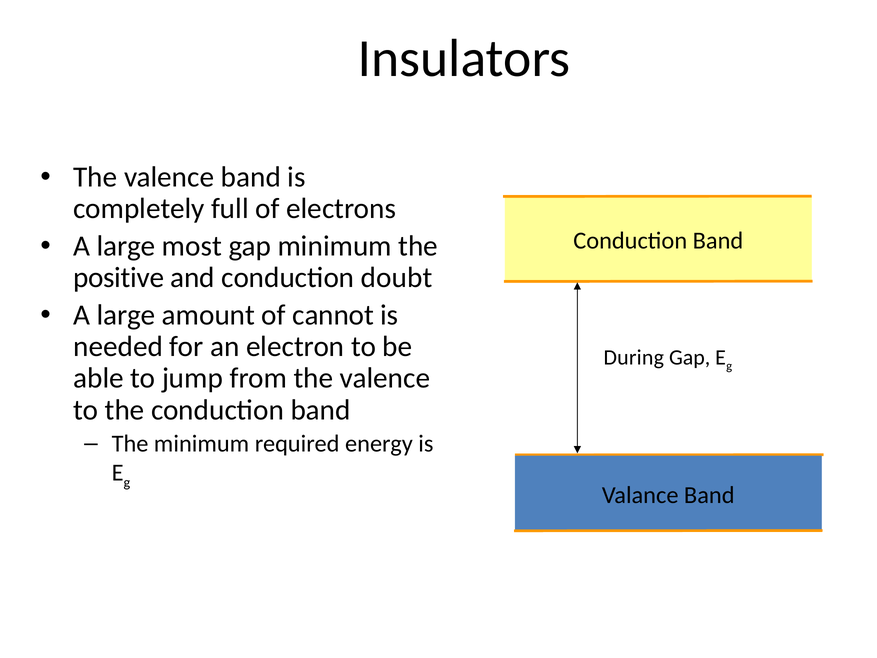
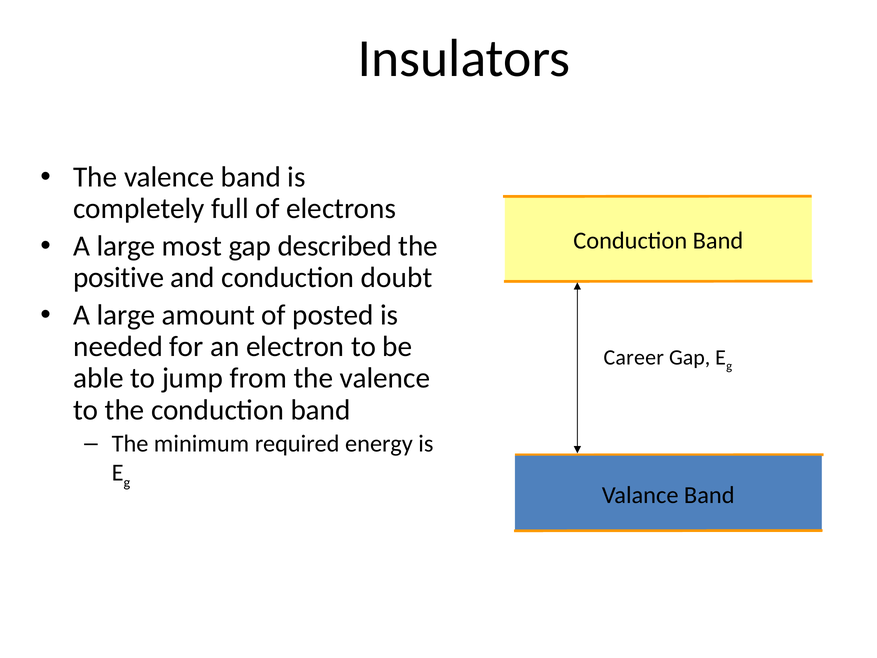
gap minimum: minimum -> described (335, 246)
cannot: cannot -> posted (333, 315)
During: During -> Career (634, 357)
